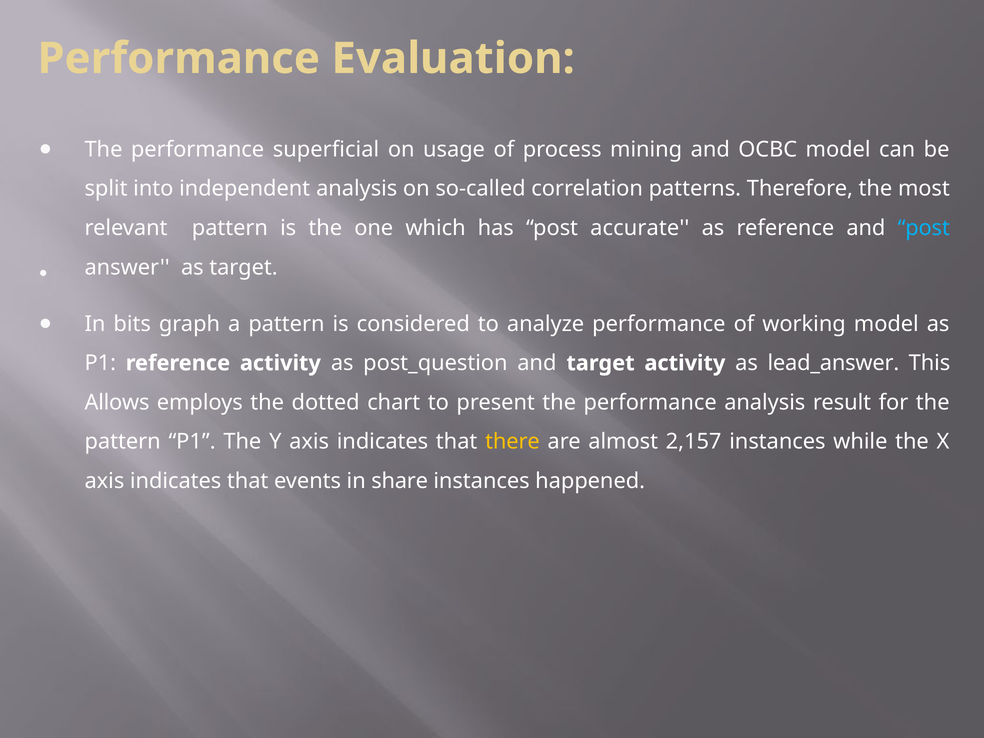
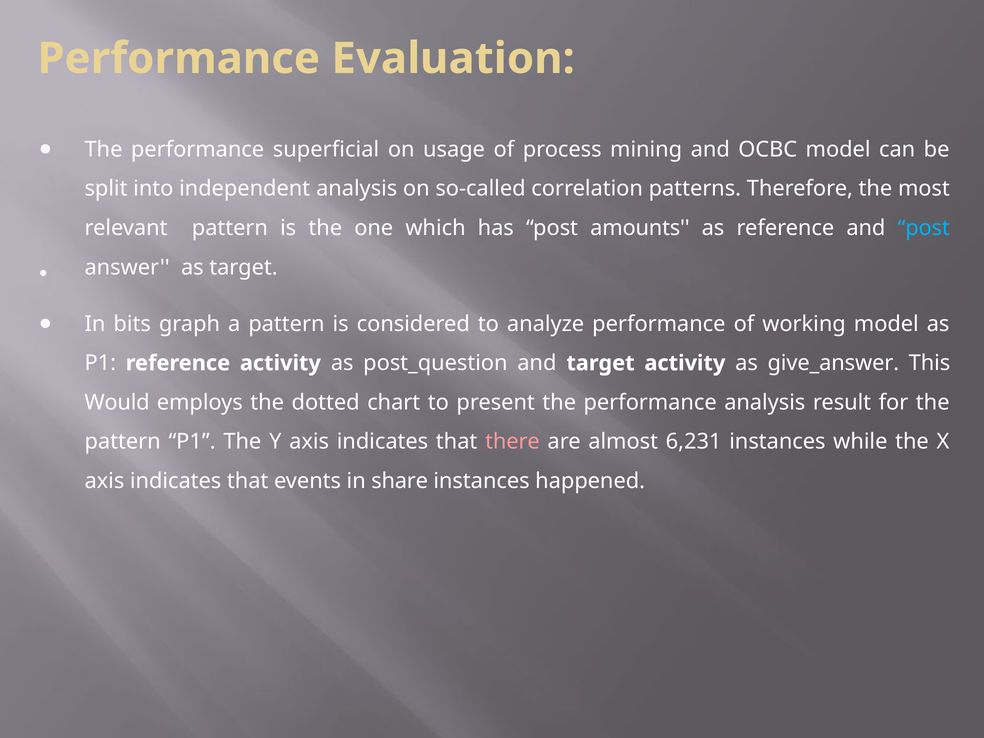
accurate: accurate -> amounts (640, 228)
lead_answer: lead_answer -> give_answer (833, 363)
Allows: Allows -> Would (117, 402)
there colour: yellow -> pink (513, 442)
2,157: 2,157 -> 6,231 (694, 442)
